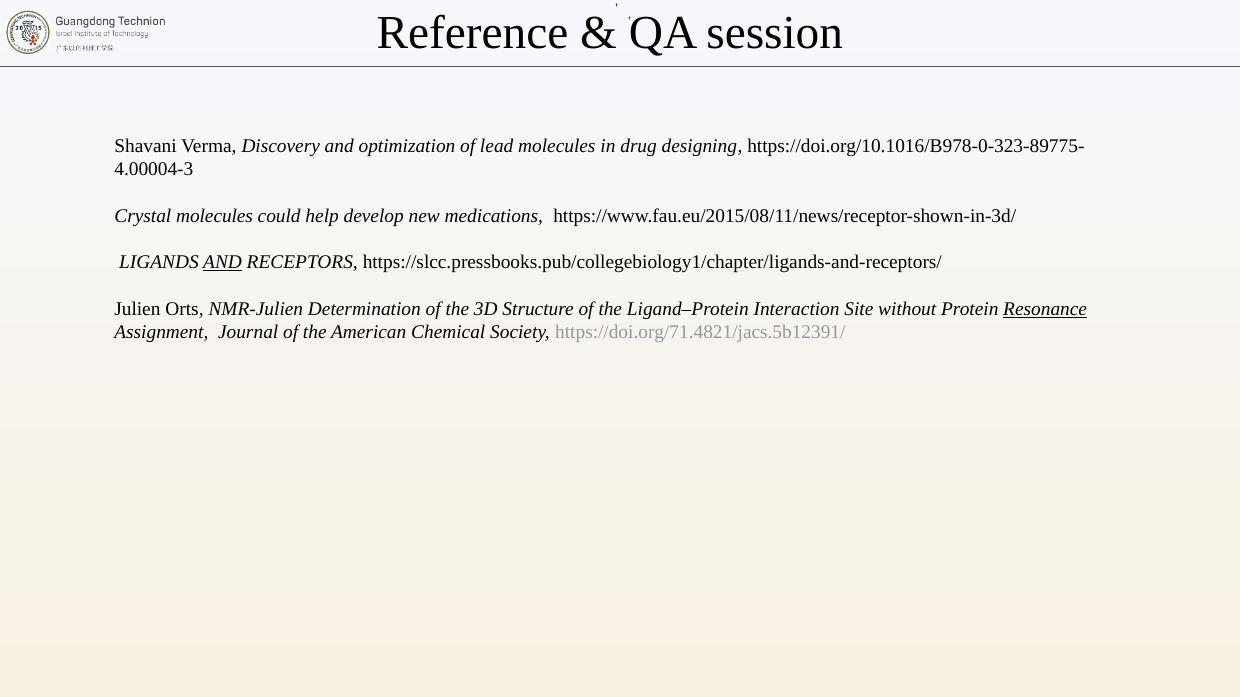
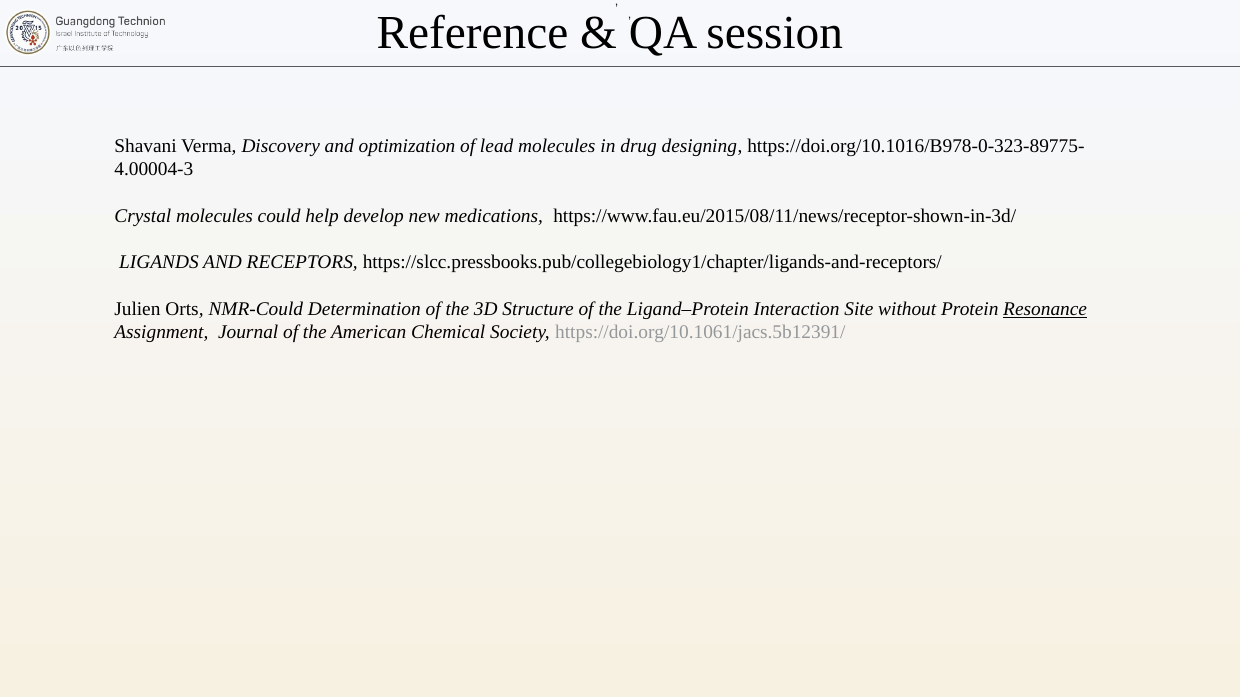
AND underline: present -> none (223, 263)
NMR-Julien: NMR-Julien -> NMR-Could (256, 309)
https://doi.org/71.4821/jacs.5b12391/: https://doi.org/71.4821/jacs.5b12391/ -> https://doi.org/10.1061/jacs.5b12391/ (700, 332)
